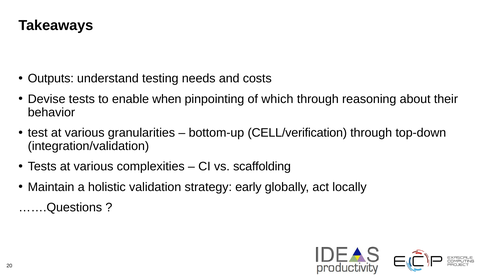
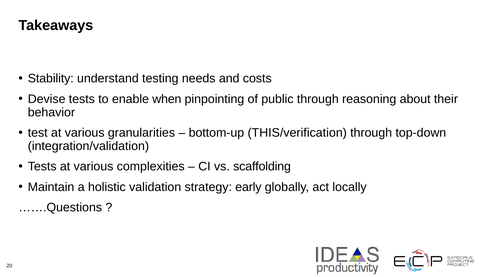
Outputs: Outputs -> Stability (51, 79)
which: which -> public (277, 99)
CELL/verification: CELL/verification -> THIS/verification (297, 133)
